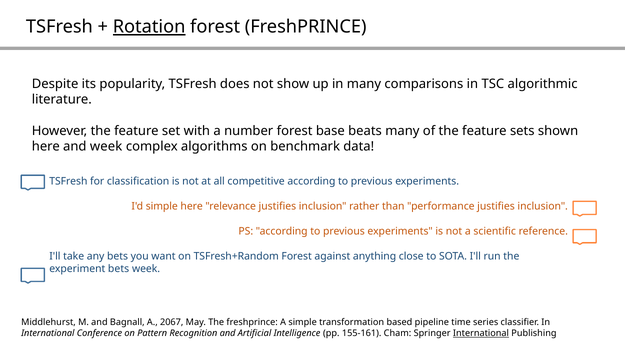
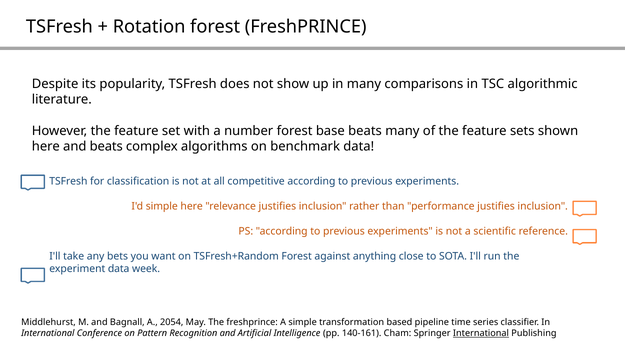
Rotation underline: present -> none (149, 27)
and week: week -> beats (106, 146)
experiment bets: bets -> data (119, 269)
2067: 2067 -> 2054 (172, 322)
155-161: 155-161 -> 140-161 (362, 333)
